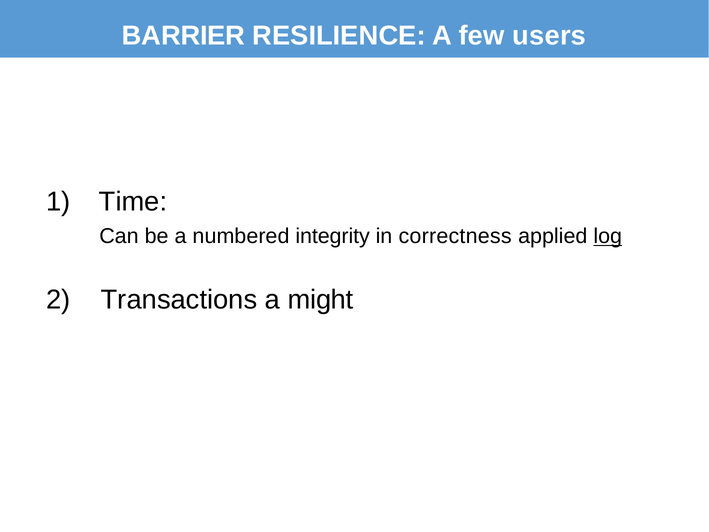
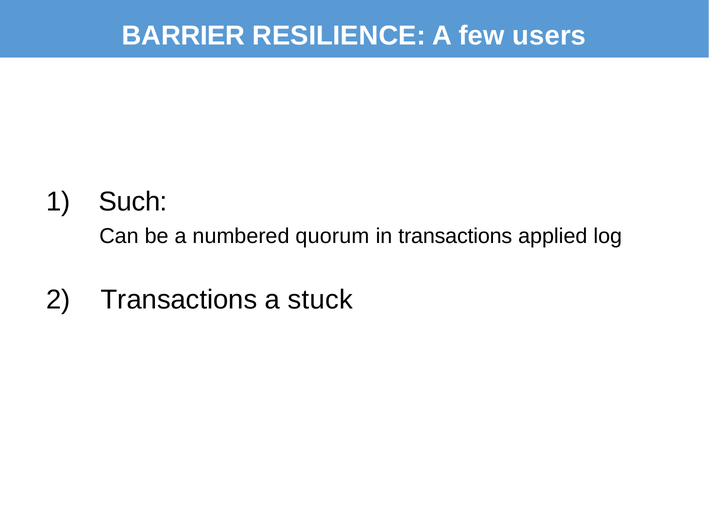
Time: Time -> Such (133, 202)
integrity: integrity -> quorum (332, 236)
in correctness: correctness -> transactions (455, 236)
log underline: present -> none (608, 236)
might: might -> stuck (320, 300)
